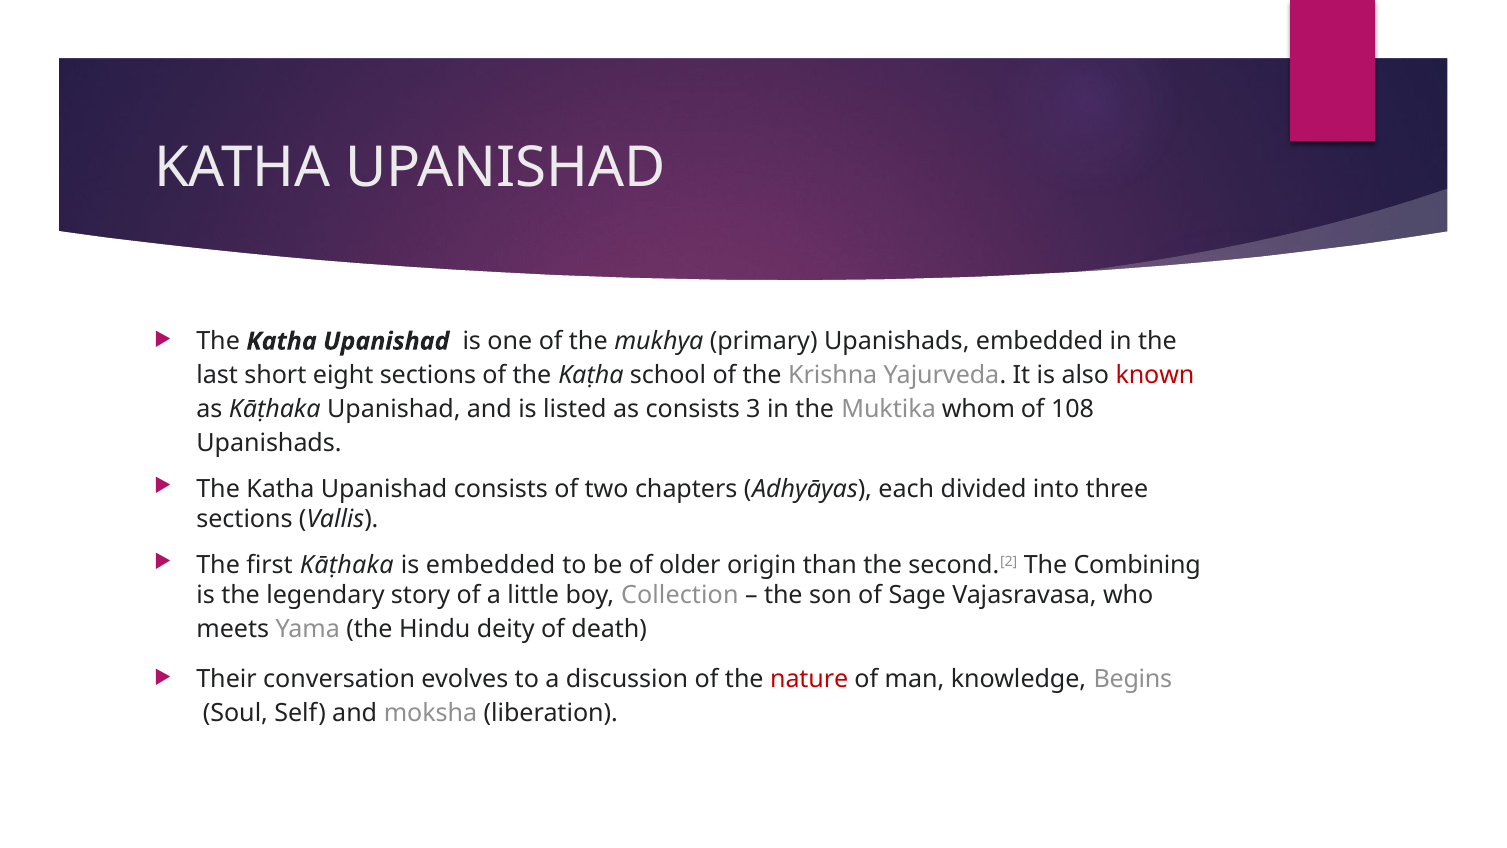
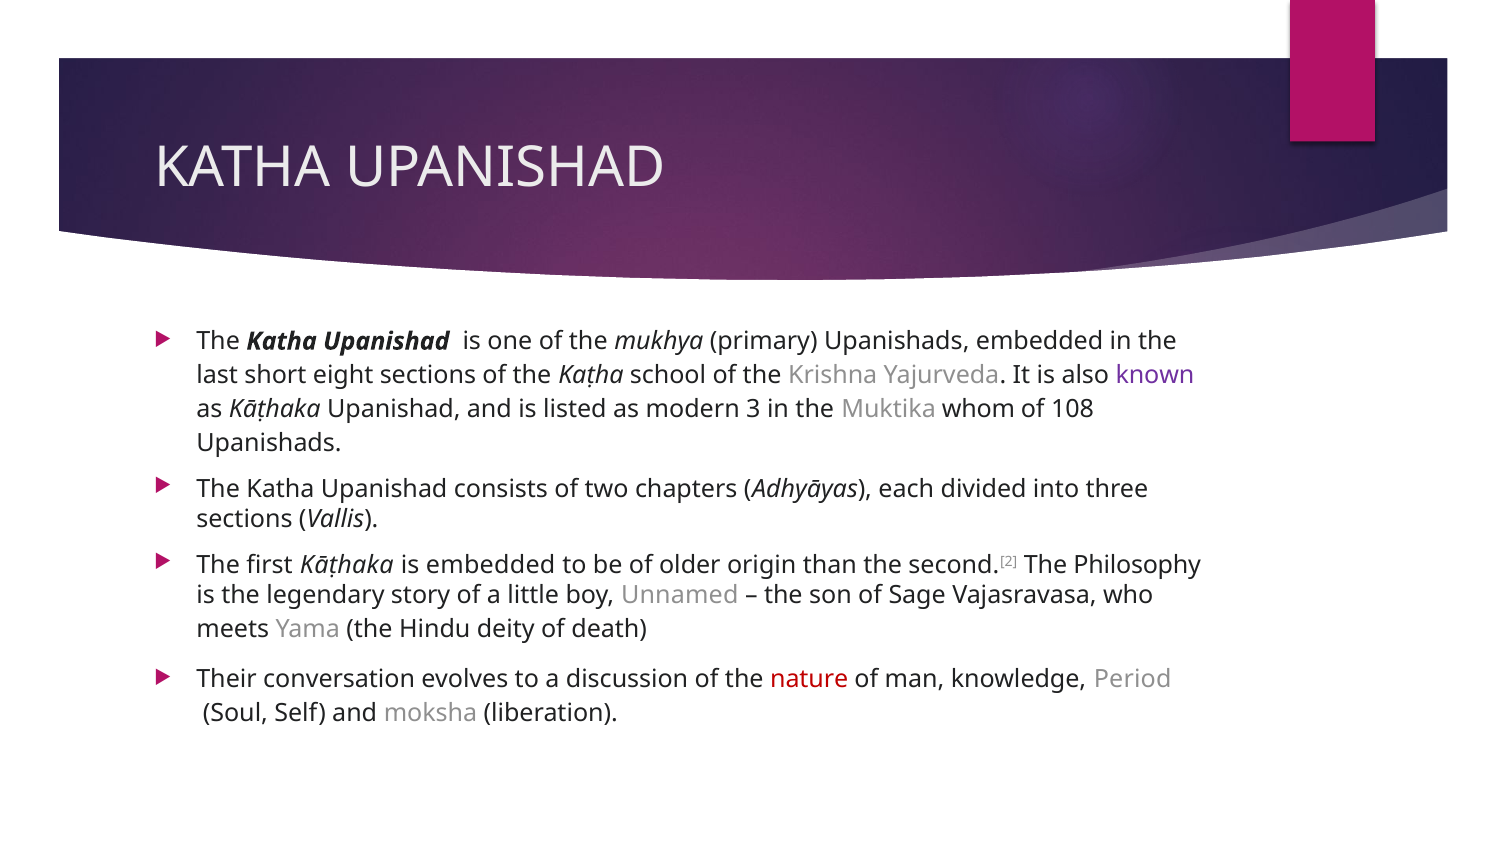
known colour: red -> purple (1155, 375)
as consists: consists -> modern (693, 409)
Combining: Combining -> Philosophy (1137, 565)
Collection: Collection -> Unnamed (680, 595)
Begins: Begins -> Period (1133, 679)
